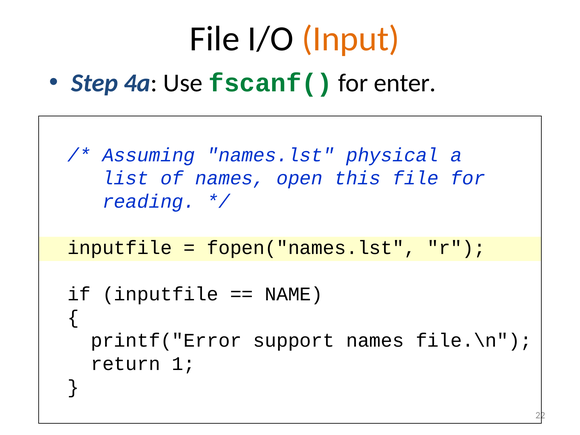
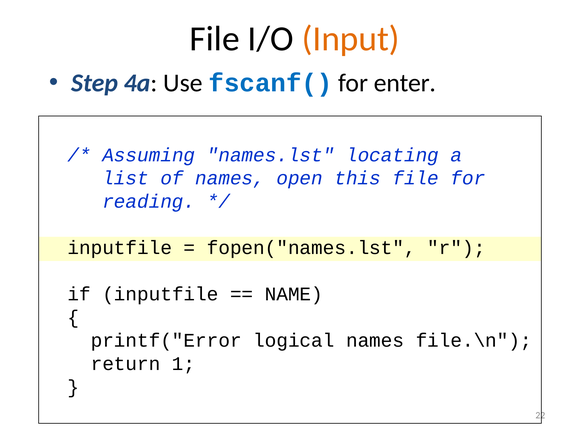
fscanf( colour: green -> blue (271, 83)
physical: physical -> locating (392, 155)
support: support -> logical (294, 341)
